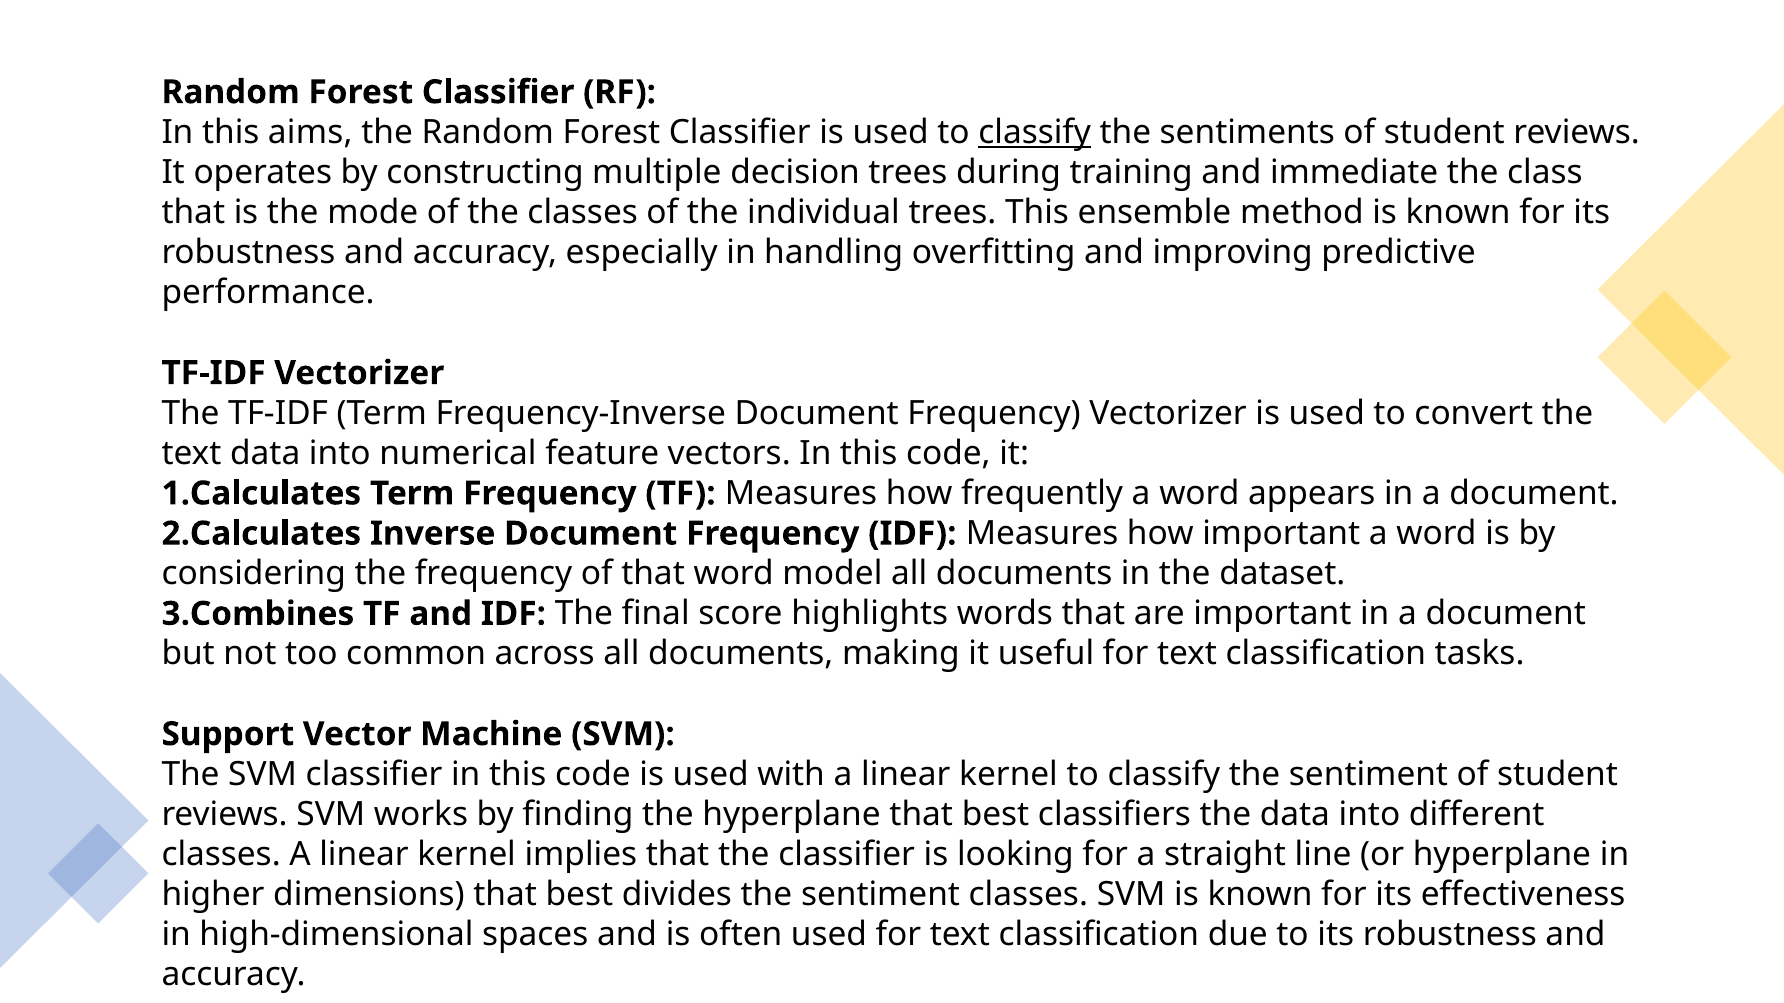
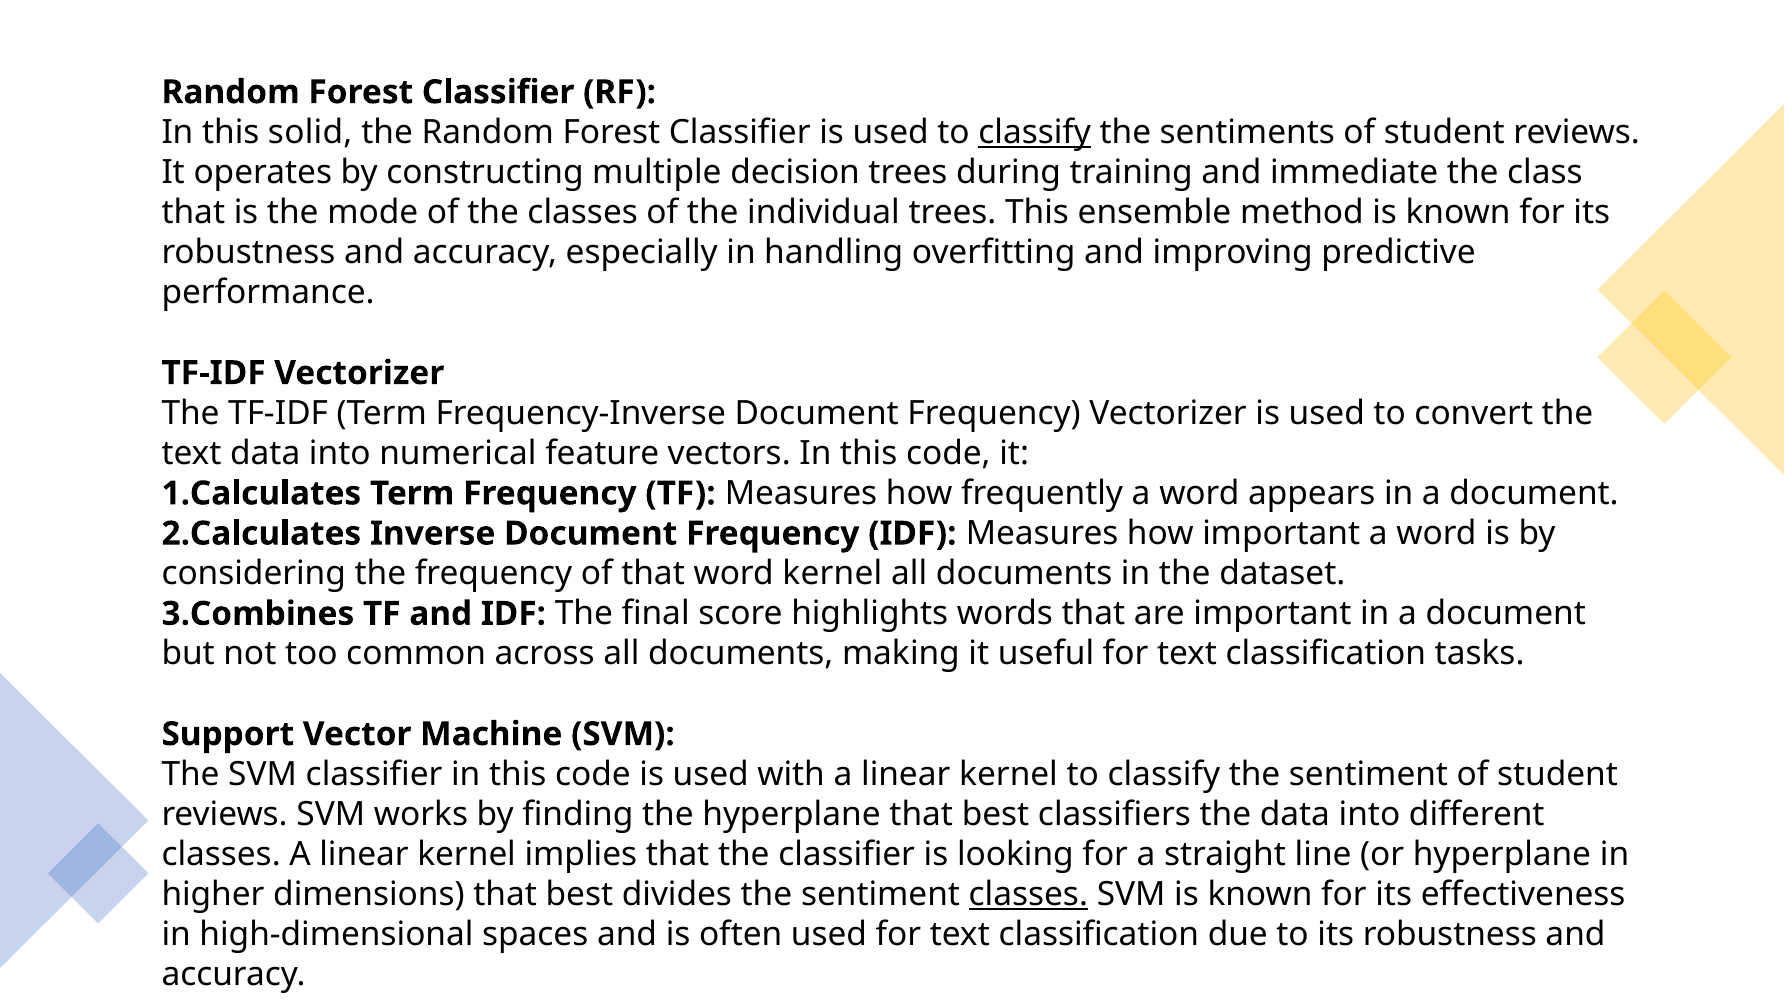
aims: aims -> solid (310, 132)
word model: model -> kernel (832, 574)
classes underline: none -> present (1028, 895)
